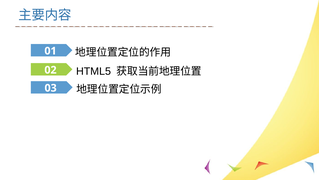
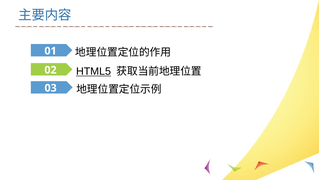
HTML5 underline: none -> present (94, 71)
